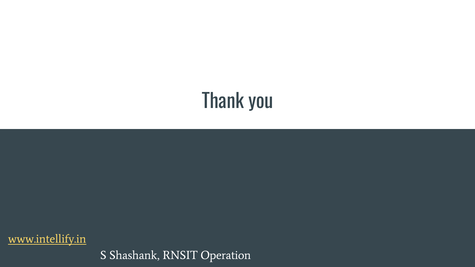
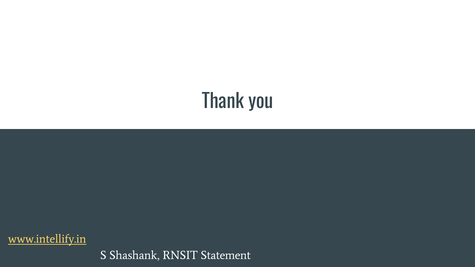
Operation: Operation -> Statement (226, 256)
